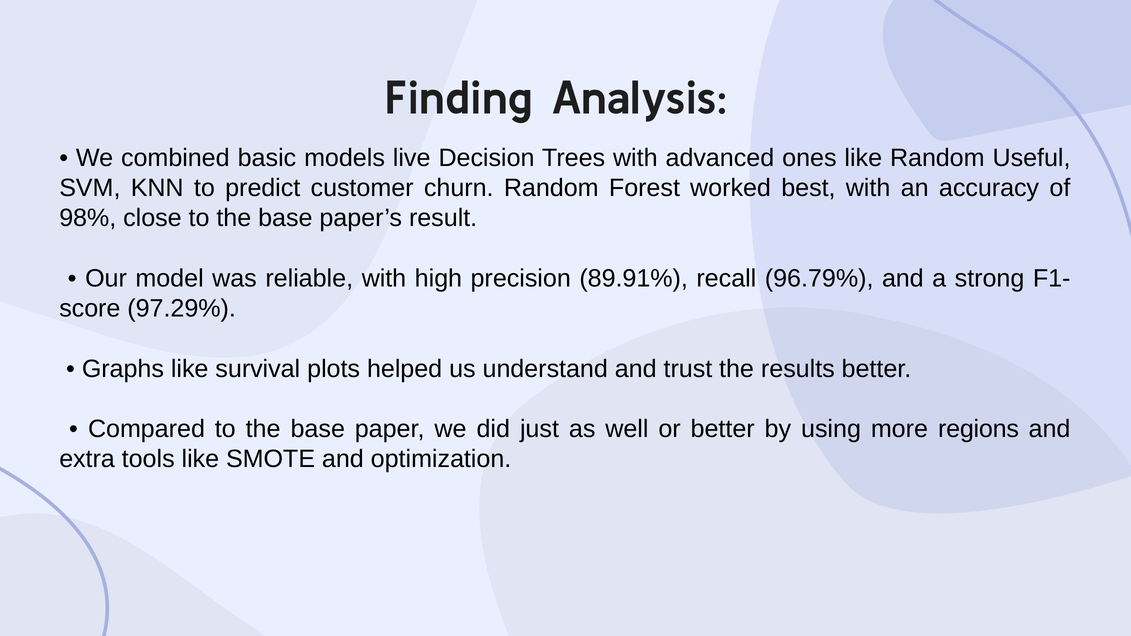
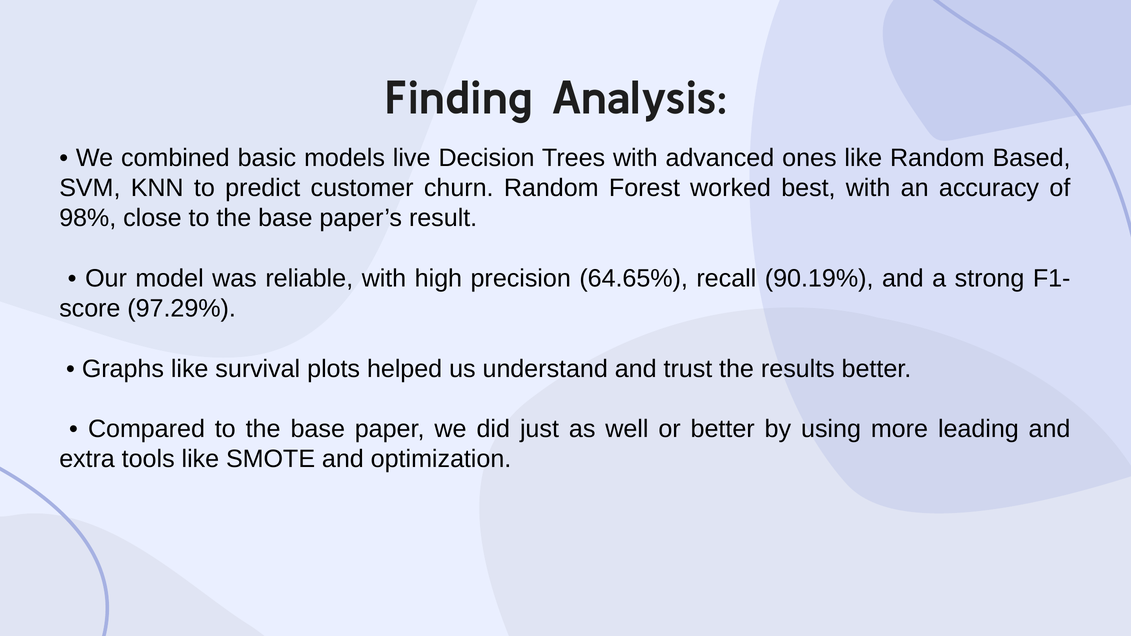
Useful: Useful -> Based (1032, 158)
89.91%: 89.91% -> 64.65% (634, 278)
96.79%: 96.79% -> 90.19% (819, 278)
regions: regions -> leading (978, 429)
